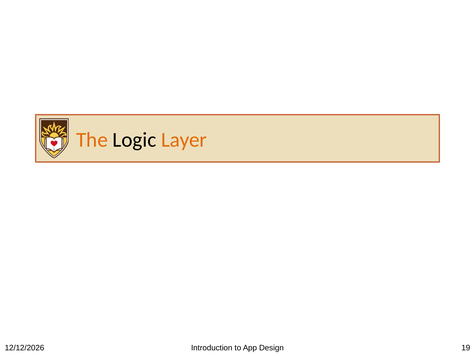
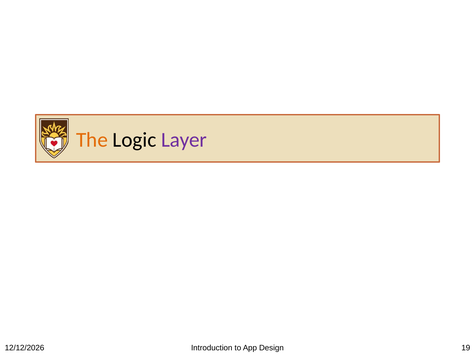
Layer colour: orange -> purple (184, 140)
